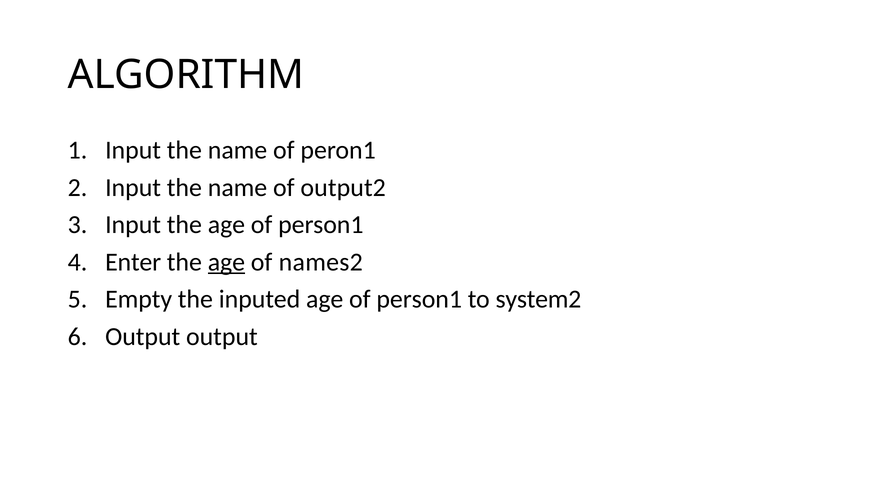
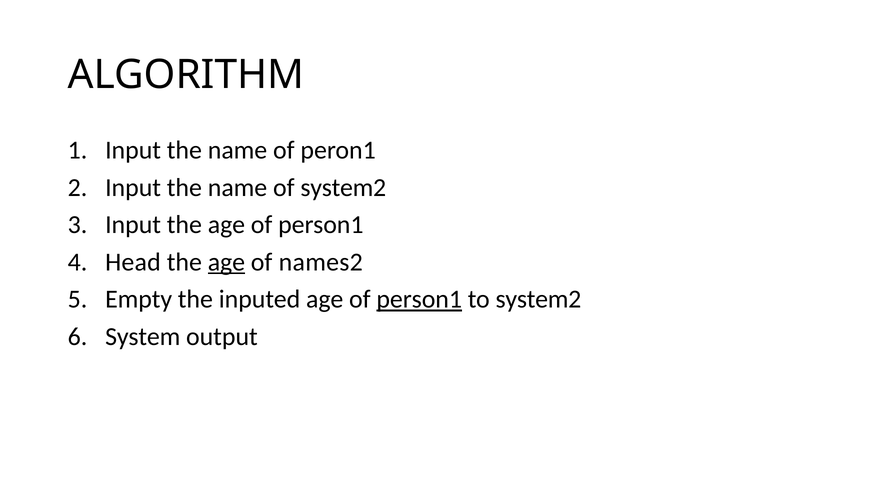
of output2: output2 -> system2 (343, 187)
Enter: Enter -> Head (133, 262)
person1 underline: none -> present (419, 299)
Output: Output -> System (143, 336)
